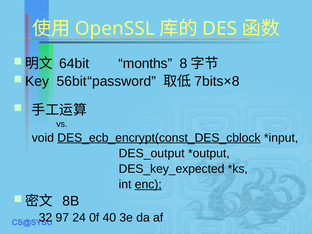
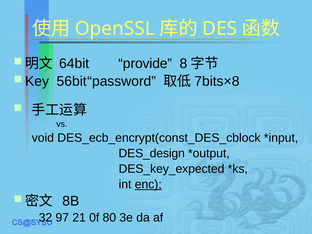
months: months -> provide (145, 64)
DES_ecb_encrypt(const_DES_cblock underline: present -> none (159, 138)
DES_output: DES_output -> DES_design (152, 153)
24: 24 -> 21 (79, 218)
40: 40 -> 80 (109, 218)
